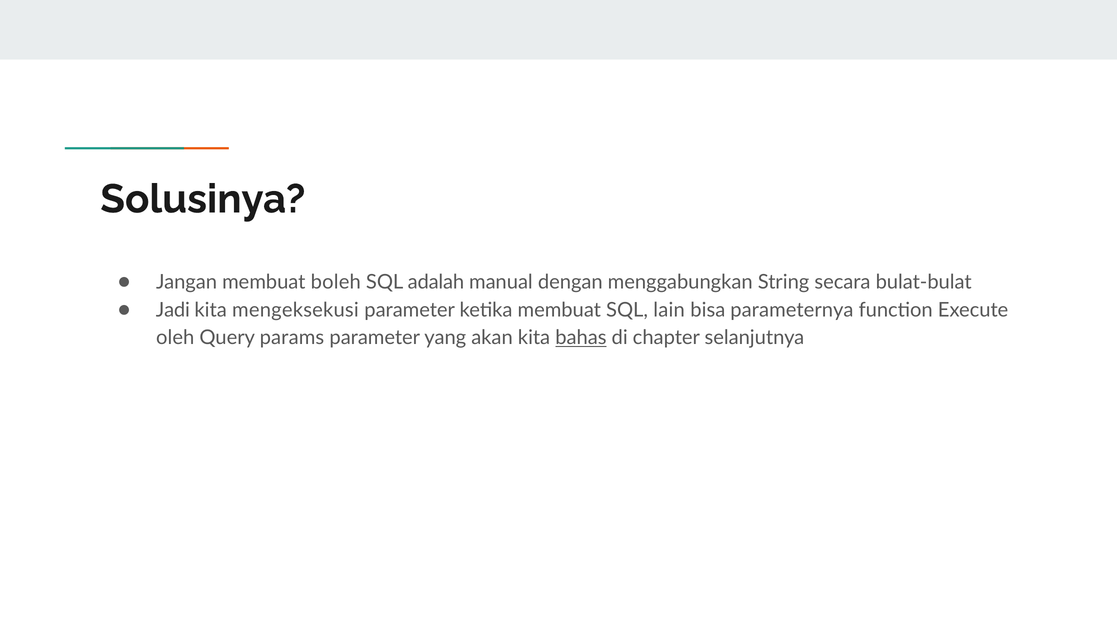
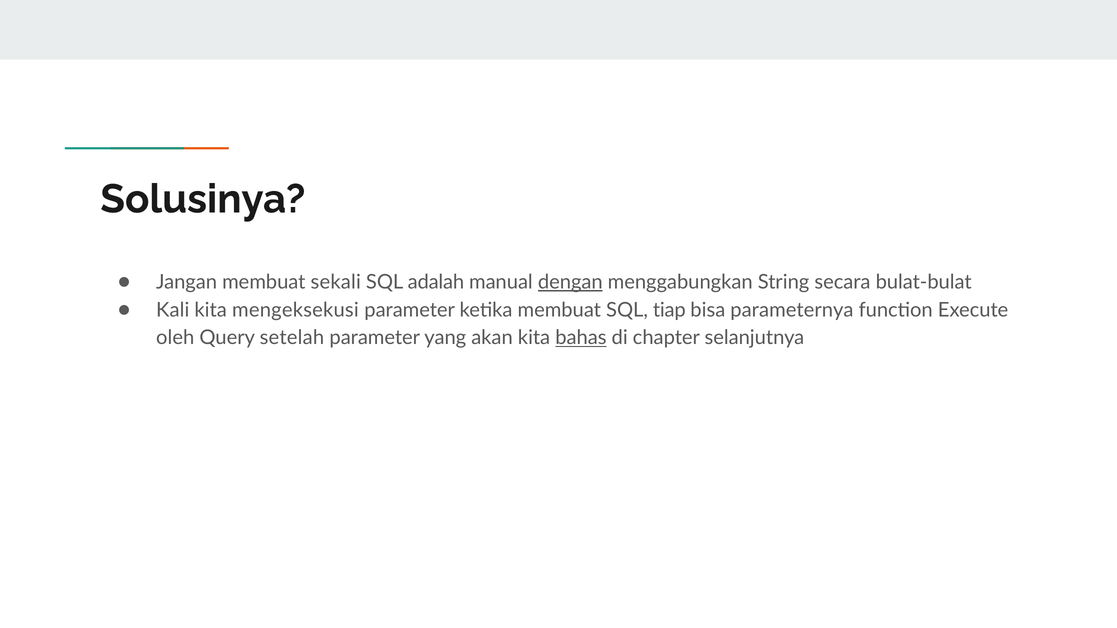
boleh: boleh -> sekali (336, 282)
dengan underline: none -> present (570, 282)
Jadi: Jadi -> Kali (173, 310)
lain: lain -> tiap (669, 310)
params: params -> setelah (292, 338)
